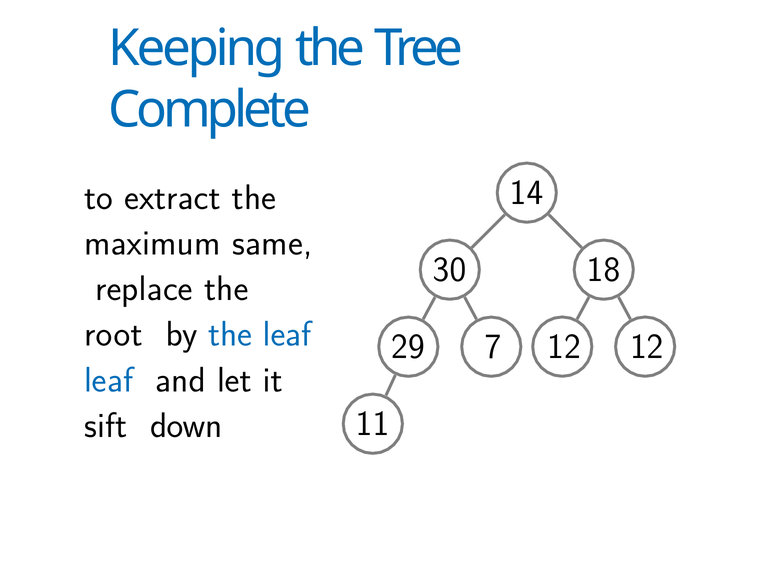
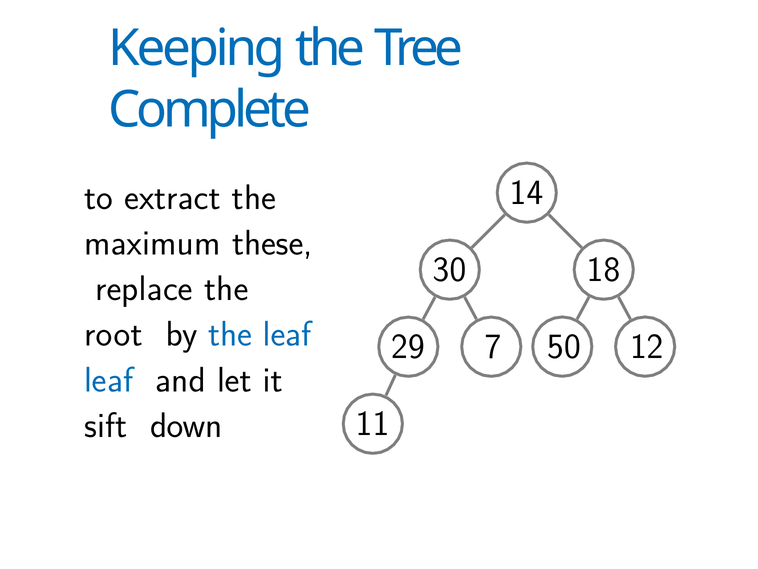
same: same -> these (272, 243)
7 12: 12 -> 50 (564, 346)
